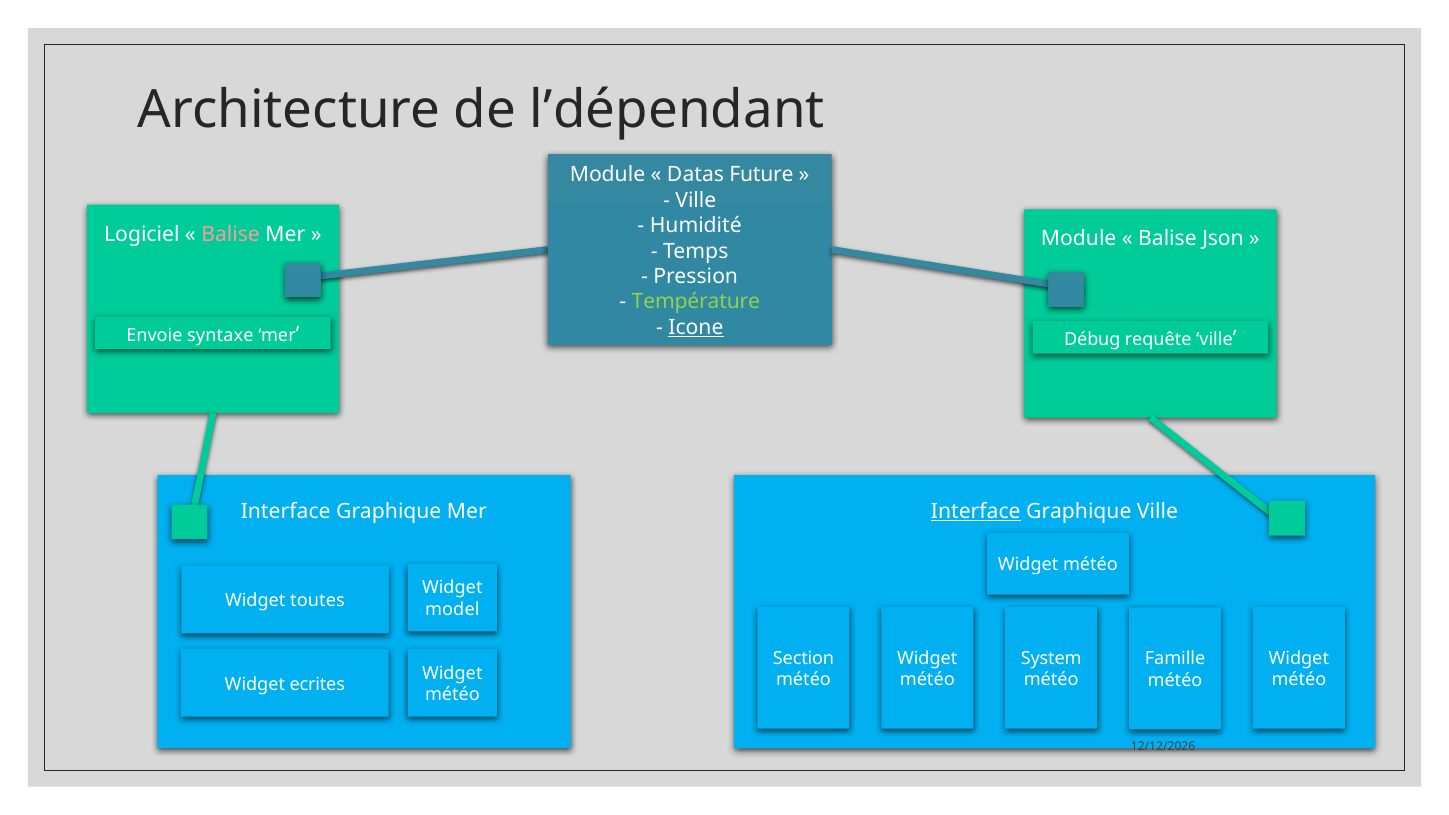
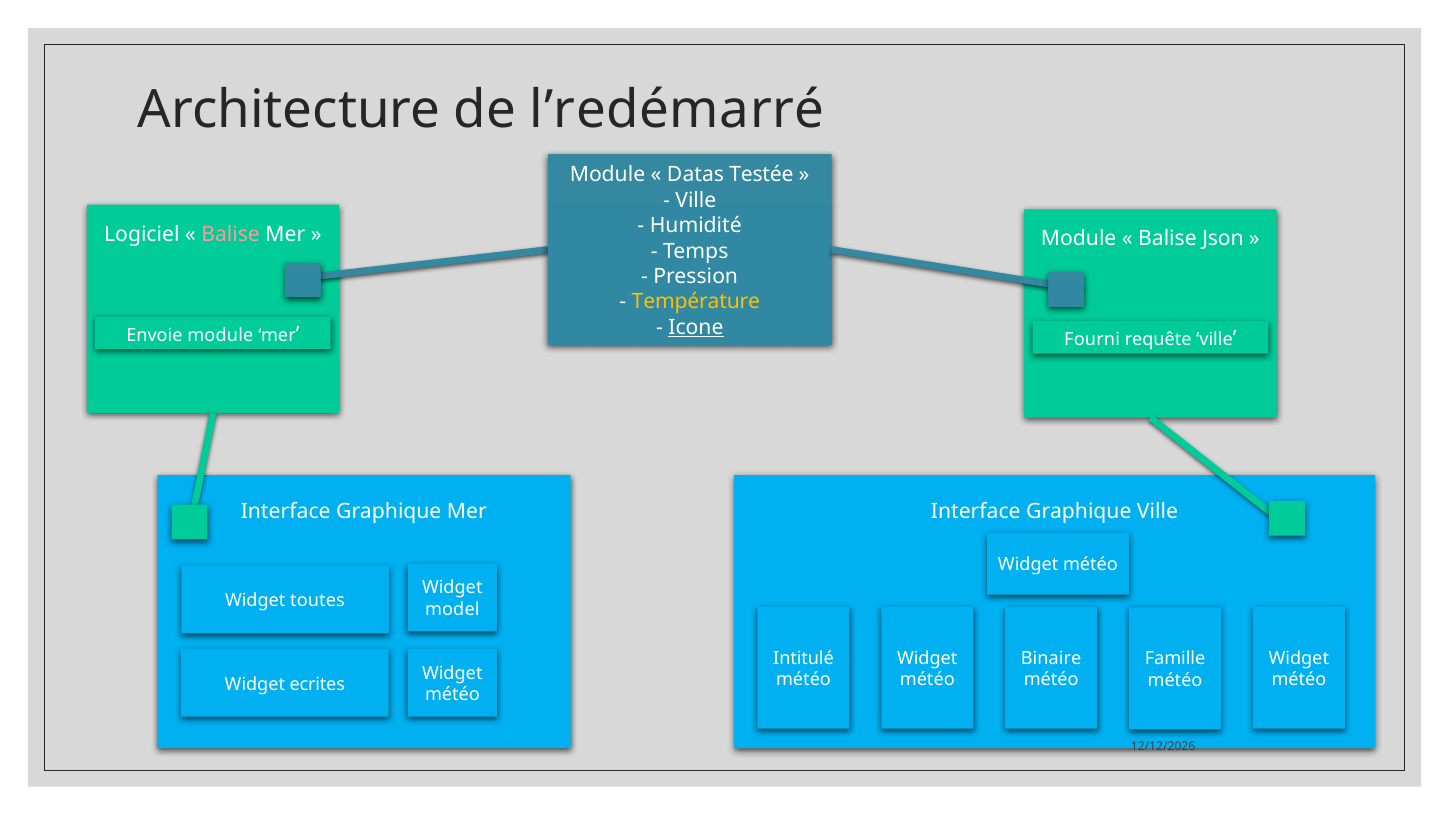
l’dépendant: l’dépendant -> l’redémarré (677, 110)
Future: Future -> Testée (761, 175)
Température colour: light green -> yellow (696, 302)
Envoie syntaxe: syntaxe -> module (220, 335)
Débug: Débug -> Fourni (1092, 340)
Interface underline: present -> none (976, 512)
Section: Section -> Intitulé (803, 658)
System: System -> Binaire (1051, 658)
